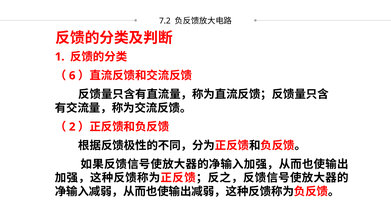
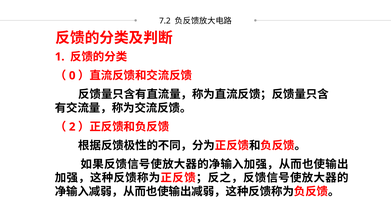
6: 6 -> 0 (72, 76)
